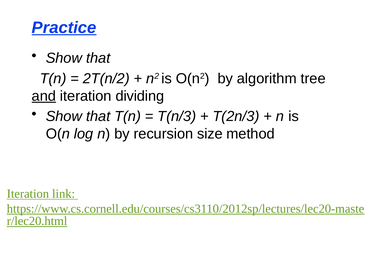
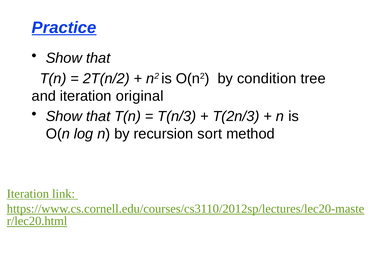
algorithm: algorithm -> condition (267, 79)
and underline: present -> none (44, 96)
dividing: dividing -> original (140, 96)
size: size -> sort (210, 134)
